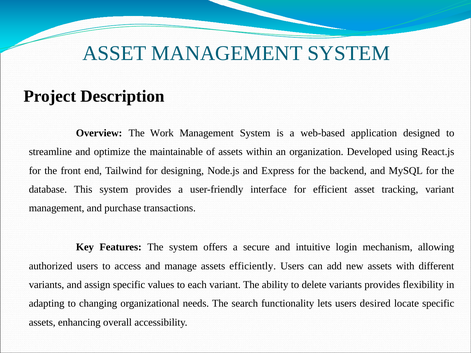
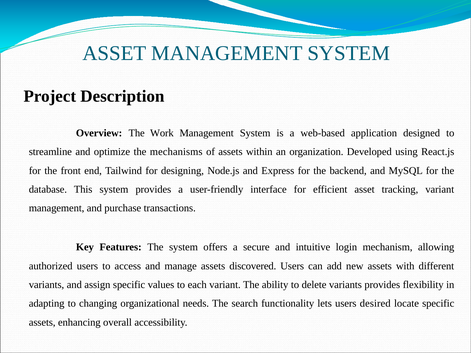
maintainable: maintainable -> mechanisms (176, 152)
efficiently: efficiently -> discovered (253, 266)
